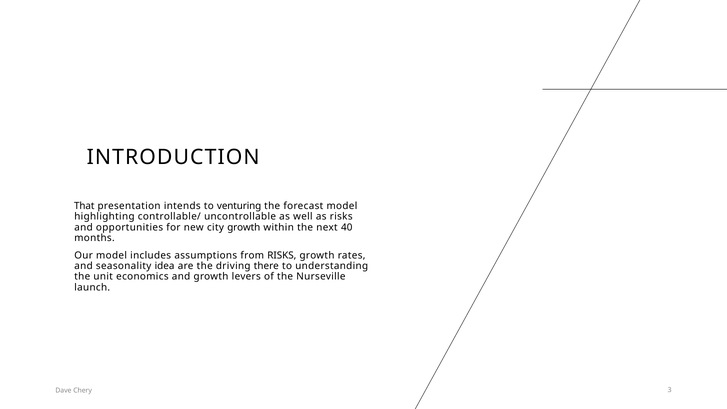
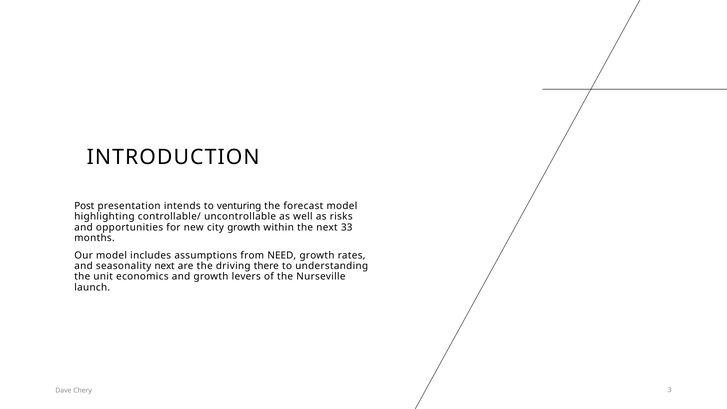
That: That -> Post (84, 206)
40: 40 -> 33 (347, 227)
from RISKS: RISKS -> NEED (282, 255)
seasonality idea: idea -> next (165, 266)
